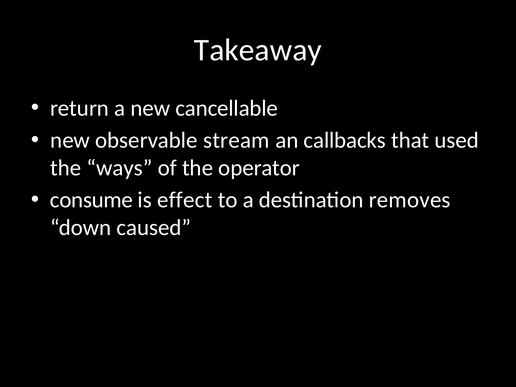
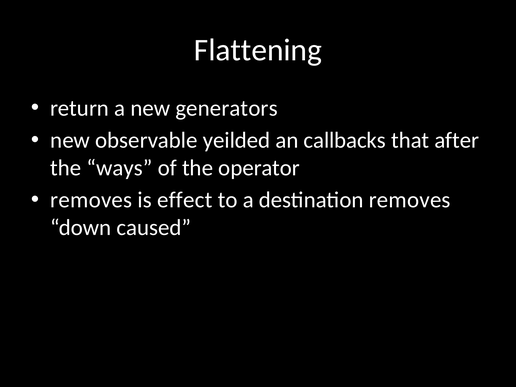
Takeaway: Takeaway -> Flattening (258, 50)
cancellable: cancellable -> generators (227, 108)
stream: stream -> yeilded (237, 140)
used: used -> after (457, 140)
consume: consume -> removes (91, 200)
